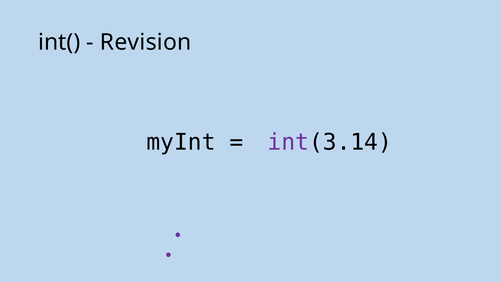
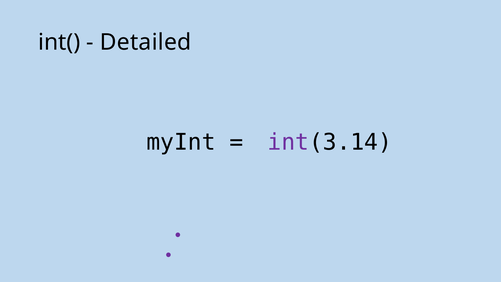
Revision: Revision -> Detailed (146, 42)
